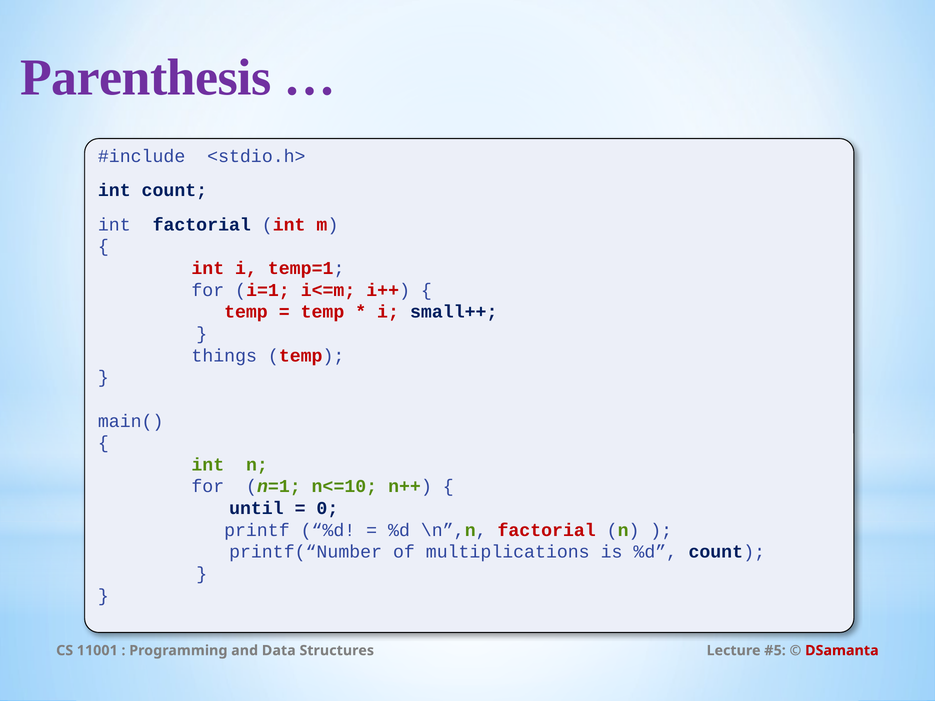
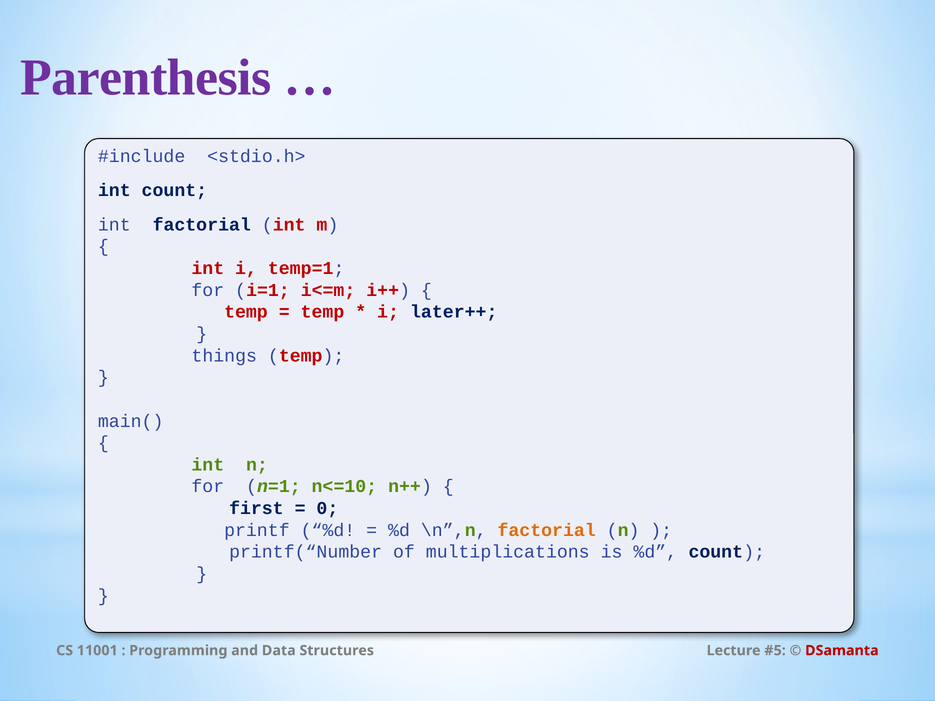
small++: small++ -> later++ (454, 312)
until: until -> first (256, 508)
factorial colour: red -> orange (547, 530)
